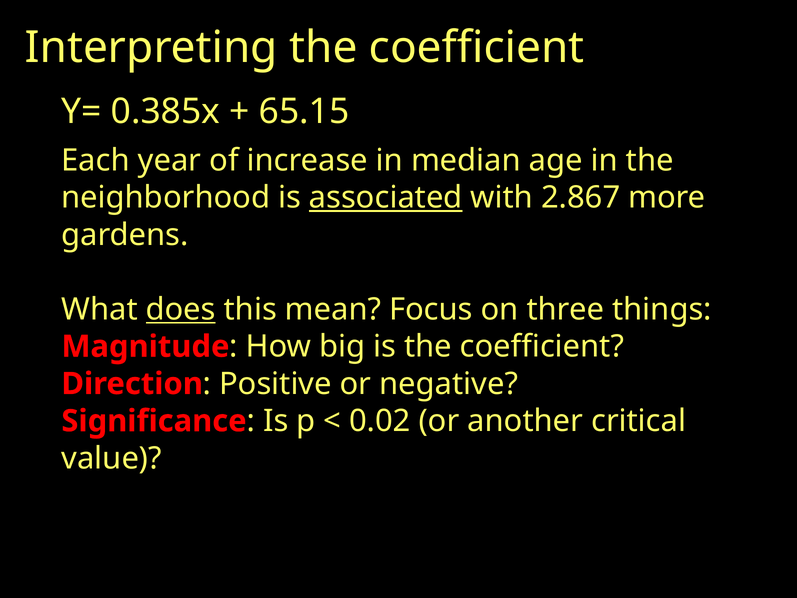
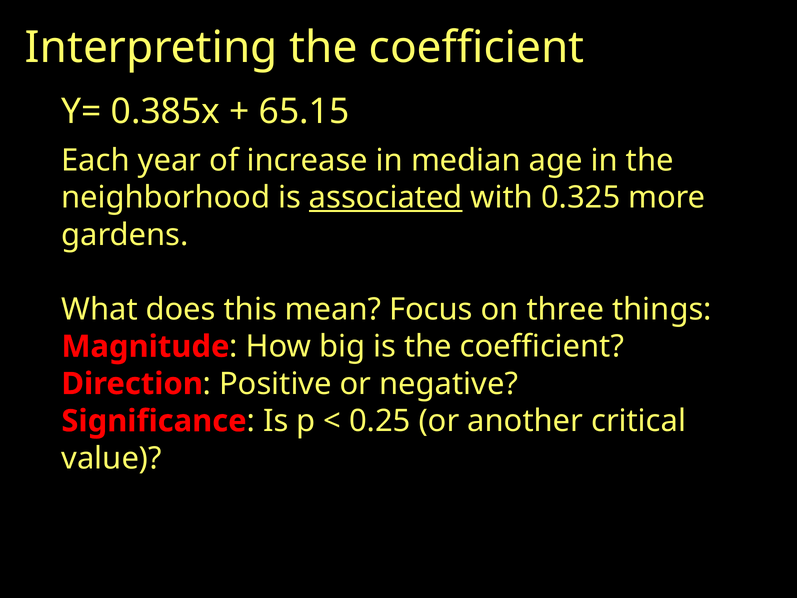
2.867: 2.867 -> 0.325 (581, 198)
does underline: present -> none (181, 309)
0.02: 0.02 -> 0.25 (380, 421)
